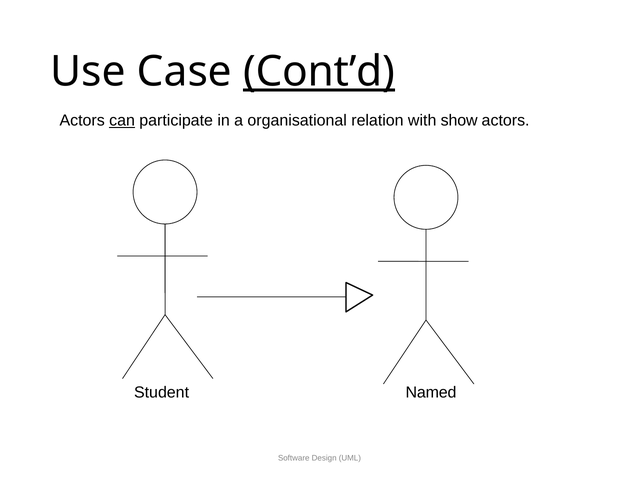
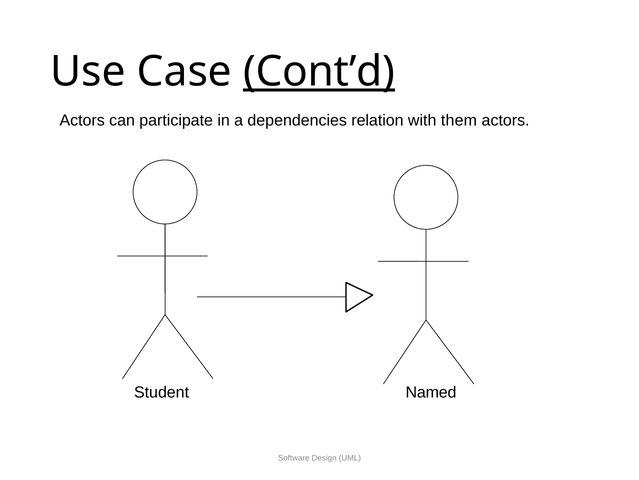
can underline: present -> none (122, 120)
organisational: organisational -> dependencies (297, 120)
show: show -> them (459, 120)
